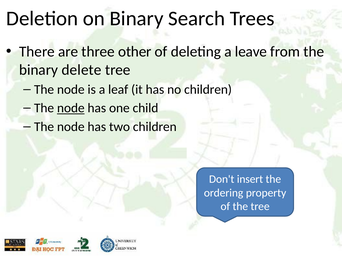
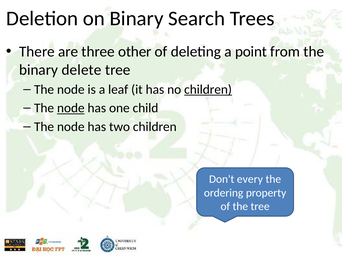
leave: leave -> point (251, 52)
children underline: none -> present (208, 90)
insert: insert -> every (250, 179)
